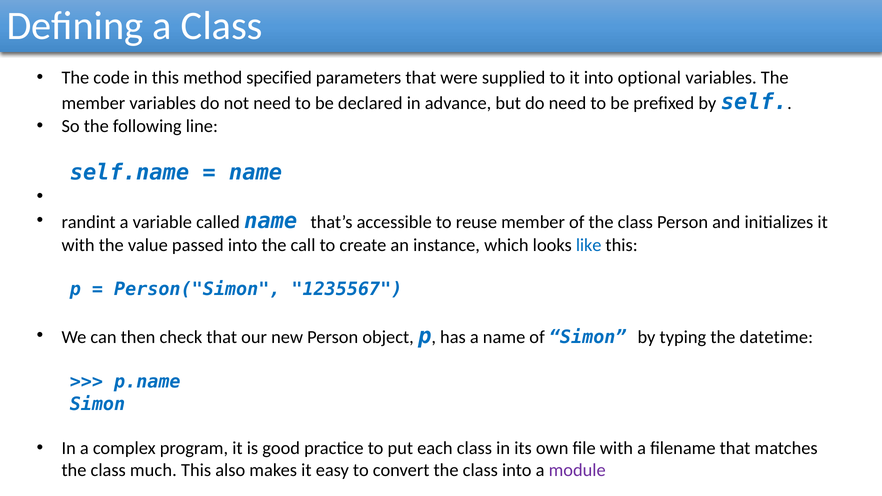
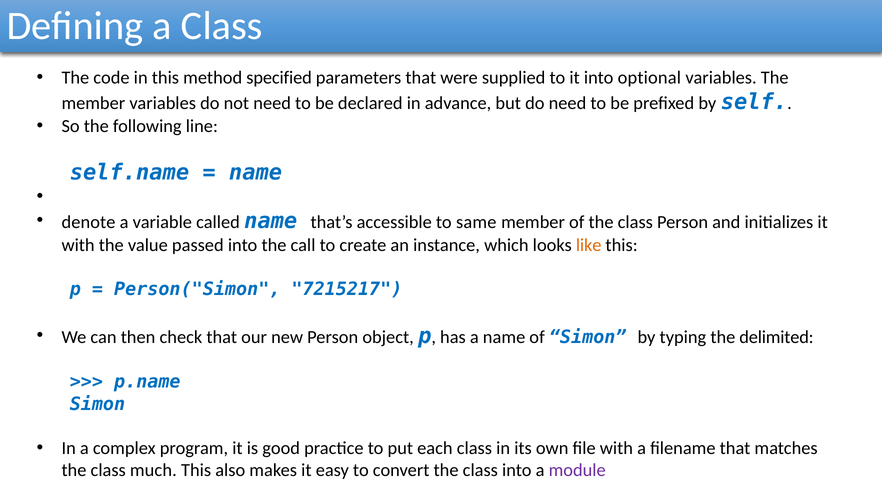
randint: randint -> denote (88, 222)
reuse: reuse -> same (476, 222)
like colour: blue -> orange (589, 245)
1235567: 1235567 -> 7215217 (347, 289)
datetime: datetime -> delimited (776, 337)
